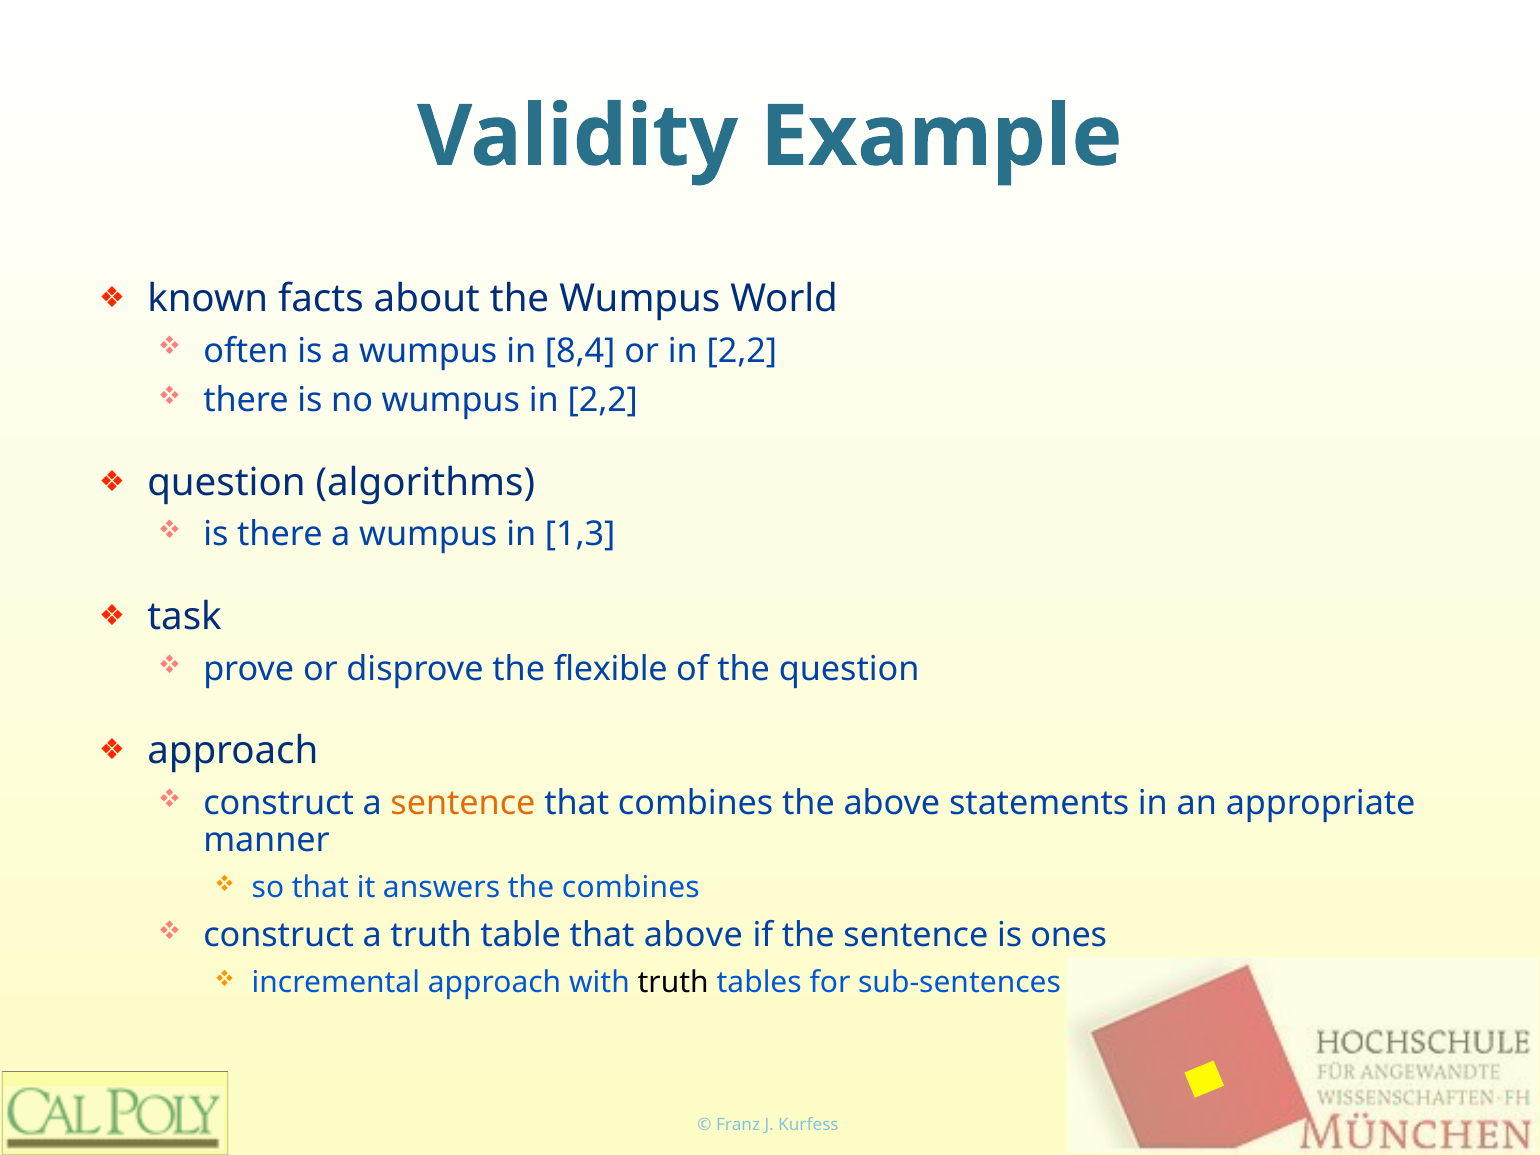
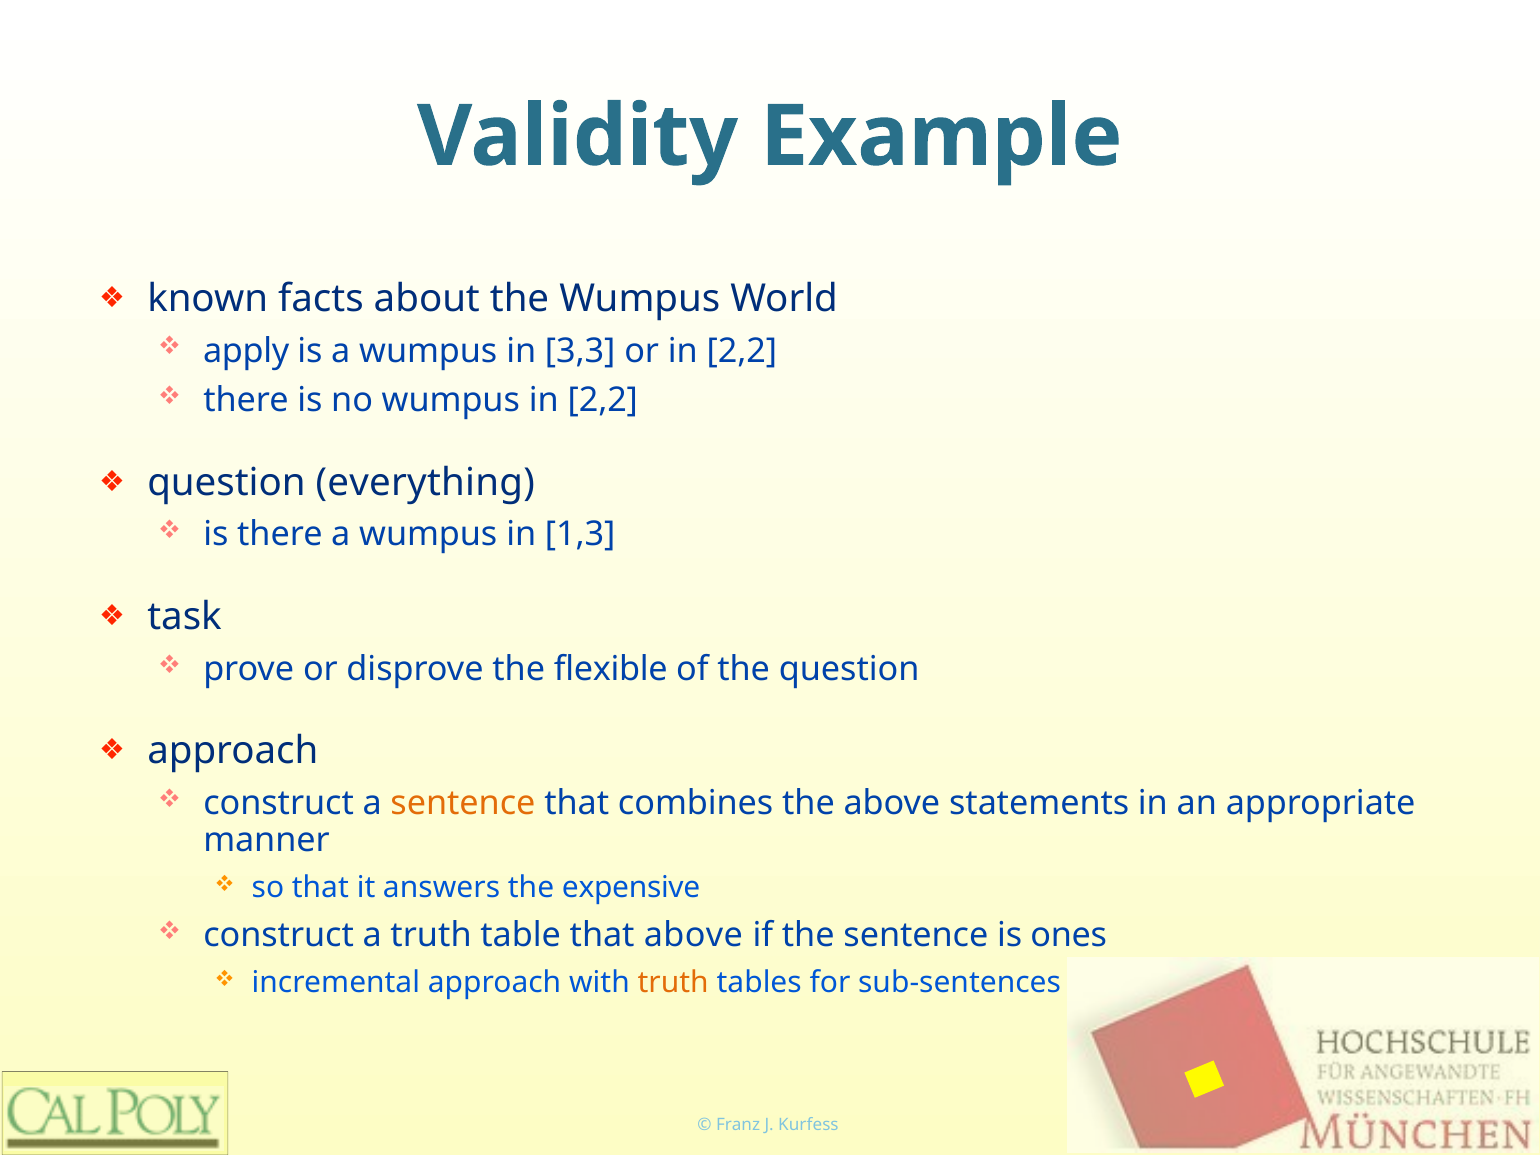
often: often -> apply (246, 351)
8,4: 8,4 -> 3,3 (580, 351)
algorithms: algorithms -> everything (425, 483)
the combines: combines -> expensive (631, 887)
truth colour: black -> orange (673, 983)
